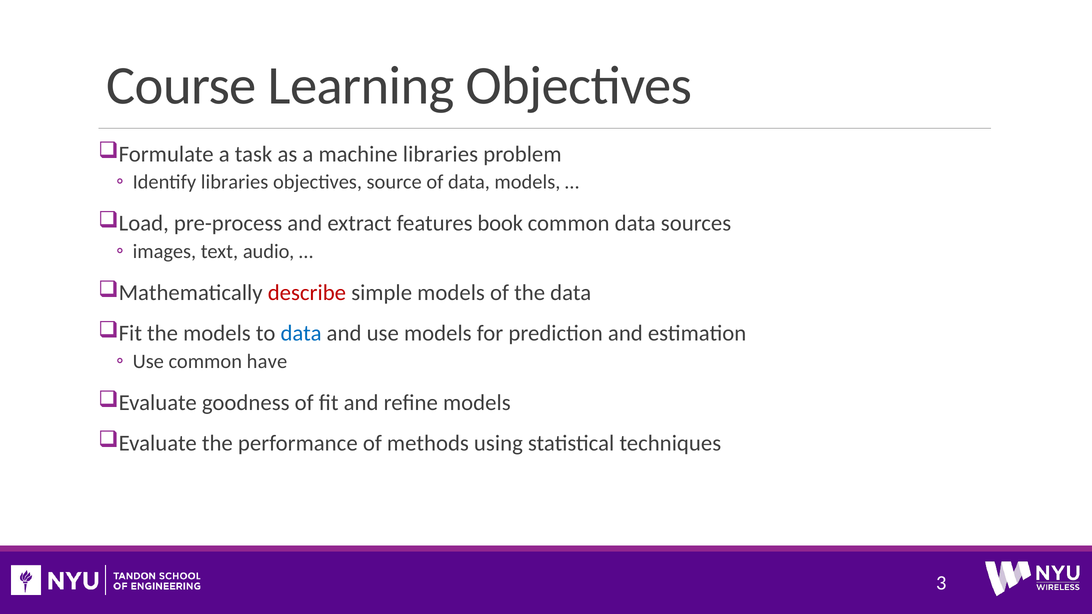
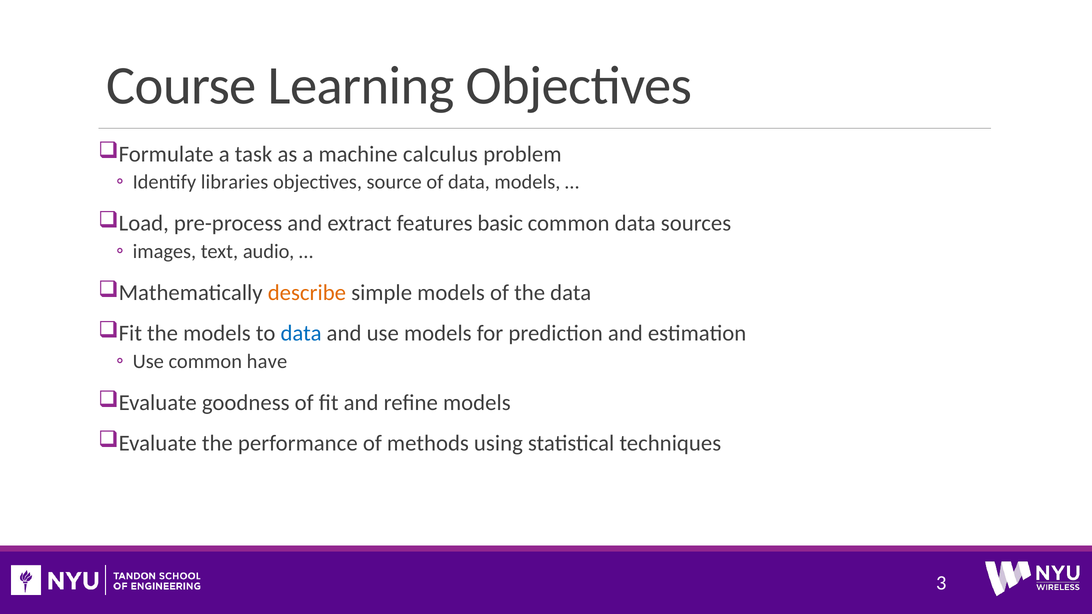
machine libraries: libraries -> calculus (440, 154)
book: book -> basic (500, 224)
describe colour: red -> orange (307, 293)
